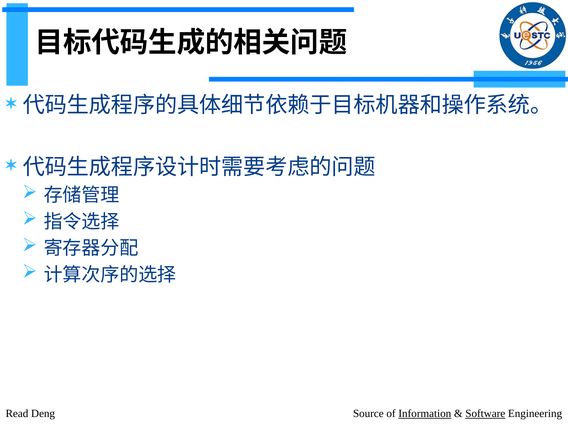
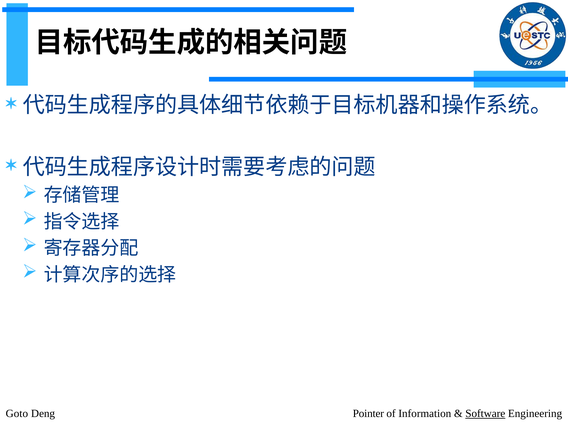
Read: Read -> Goto (17, 414)
Source: Source -> Pointer (368, 414)
Information underline: present -> none (425, 414)
